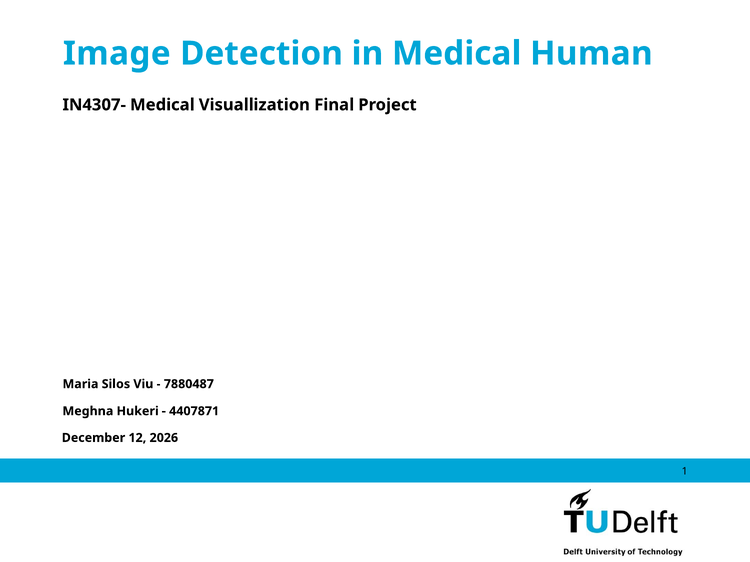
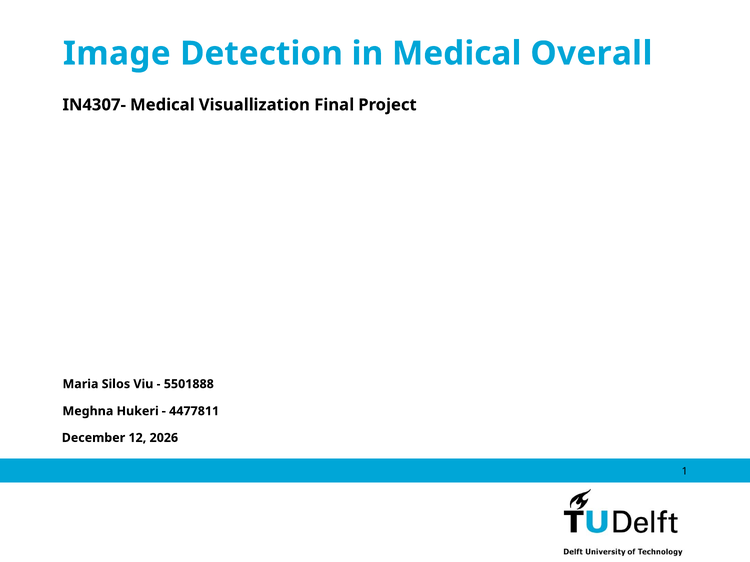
Human: Human -> Overall (591, 54)
7880487: 7880487 -> 5501888 (189, 384)
4407871: 4407871 -> 4477811 (194, 411)
